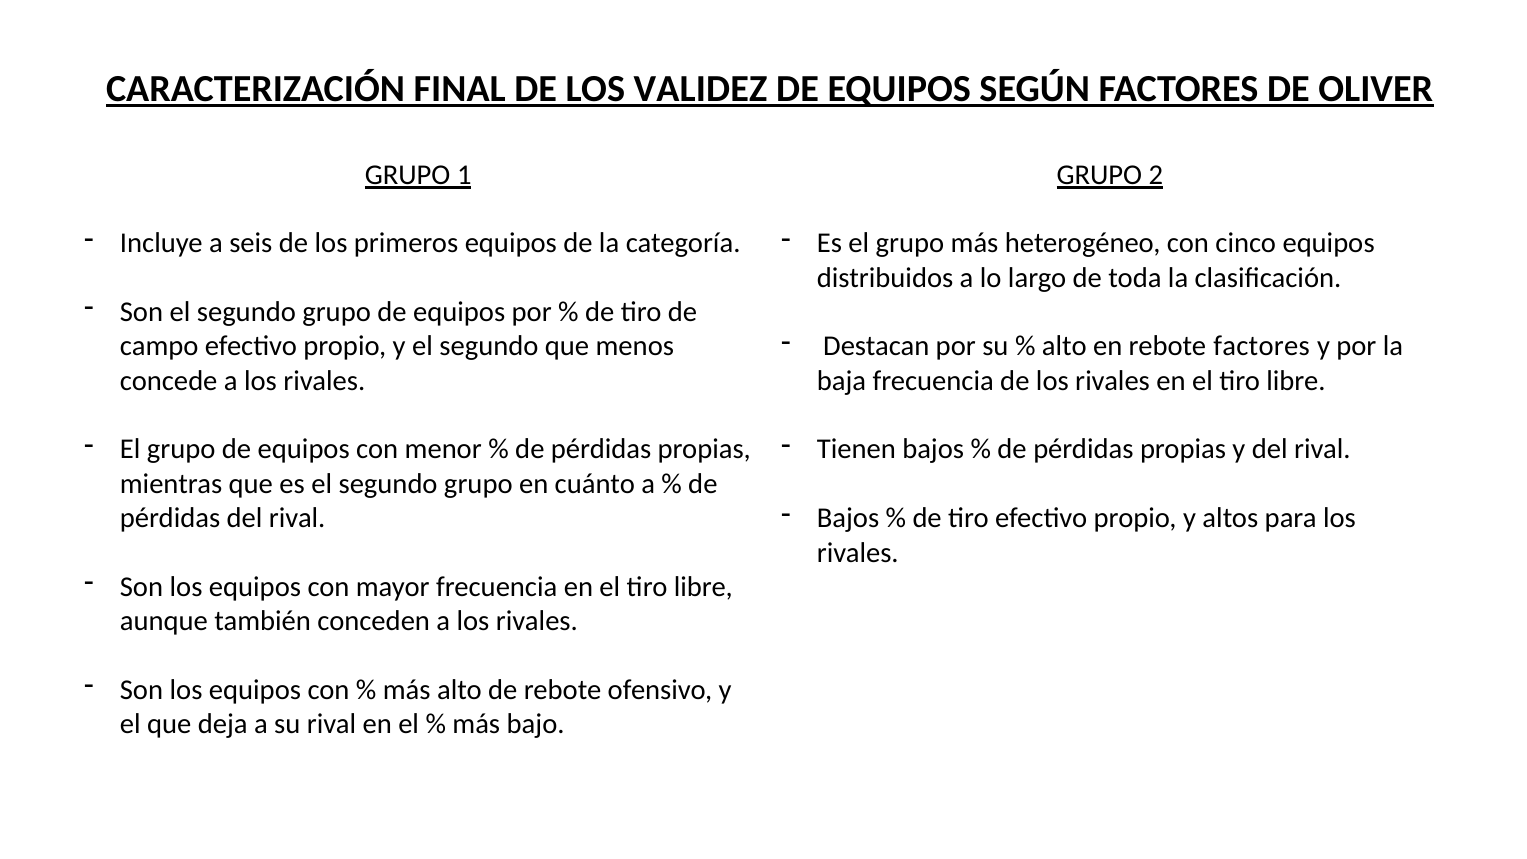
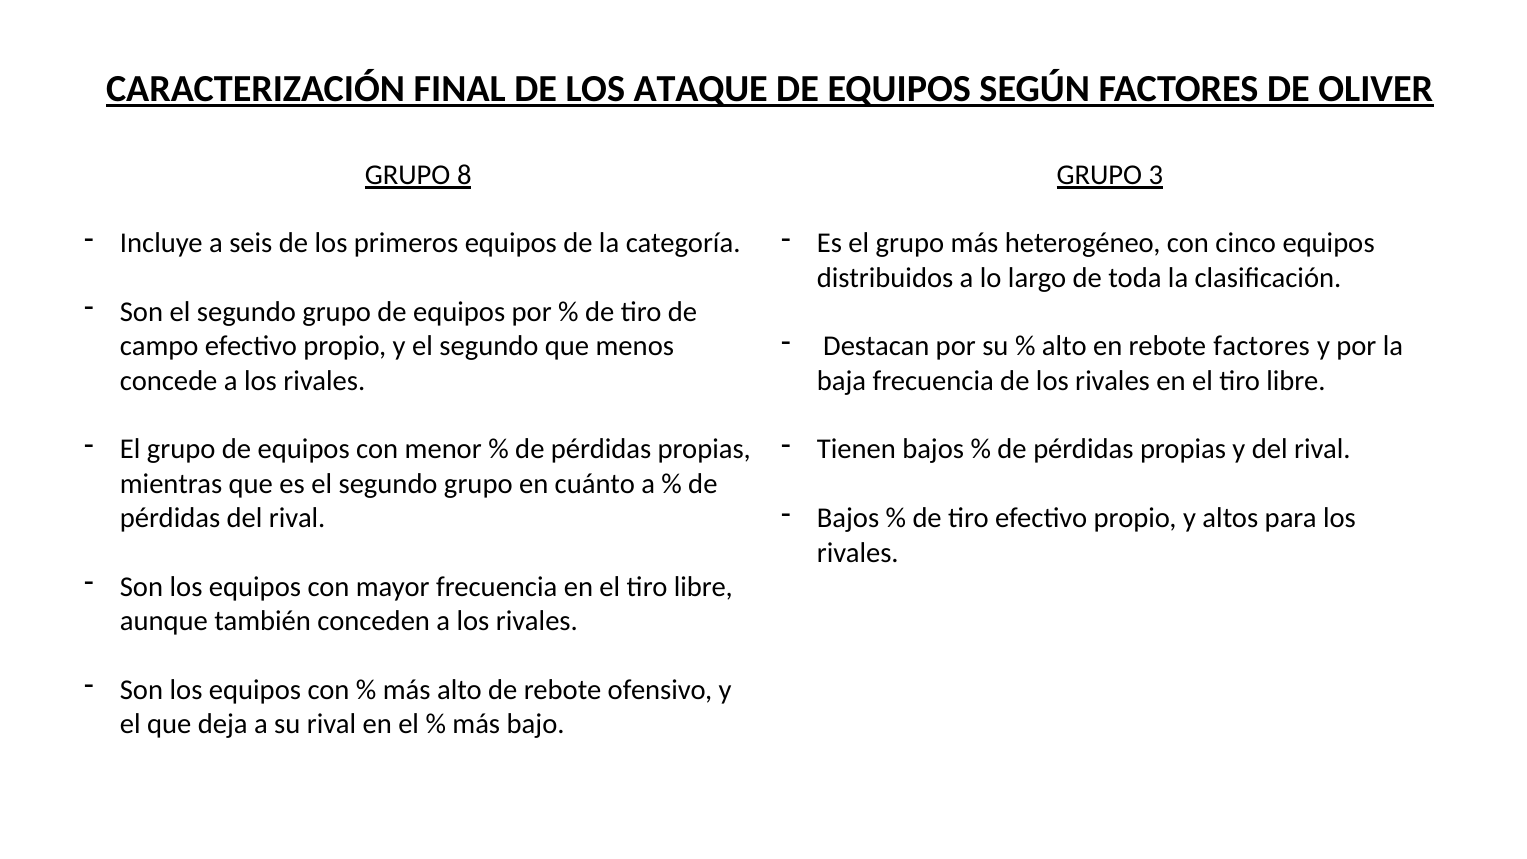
VALIDEZ: VALIDEZ -> ATAQUE (701, 89)
1: 1 -> 8 (464, 175)
2: 2 -> 3 (1156, 175)
